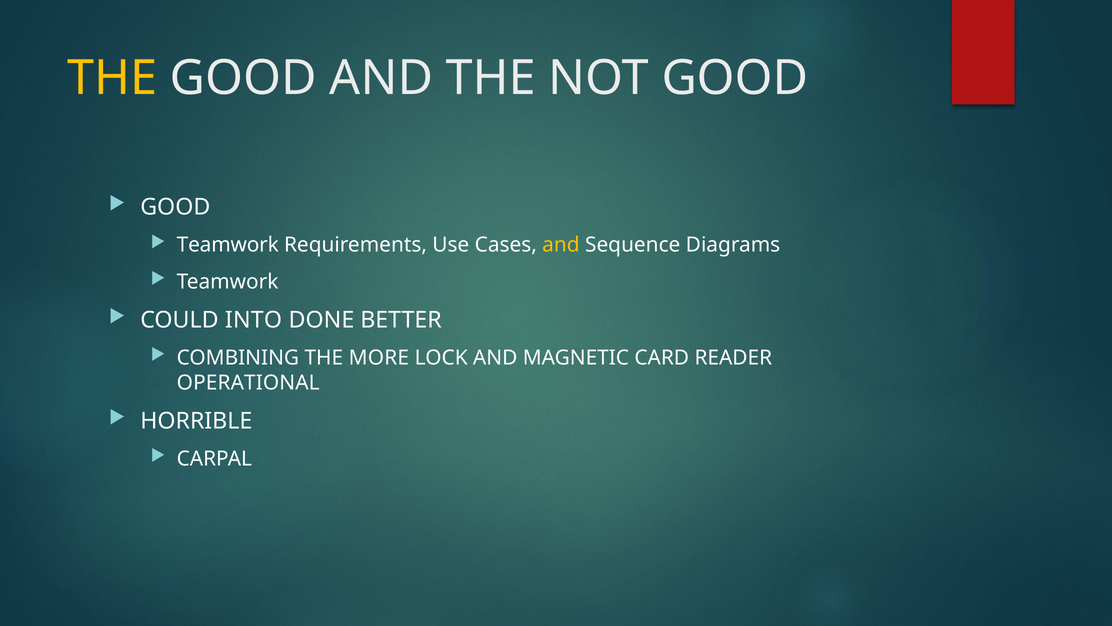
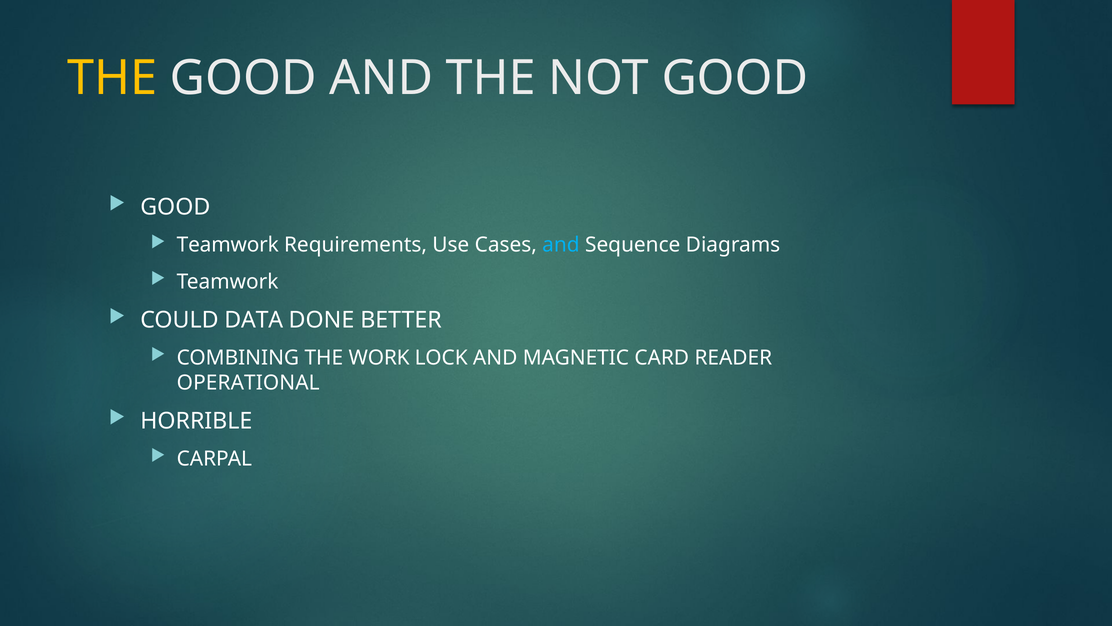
and colour: yellow -> light blue (561, 245)
INTO: INTO -> DATA (254, 320)
MORE: MORE -> WORK (379, 357)
